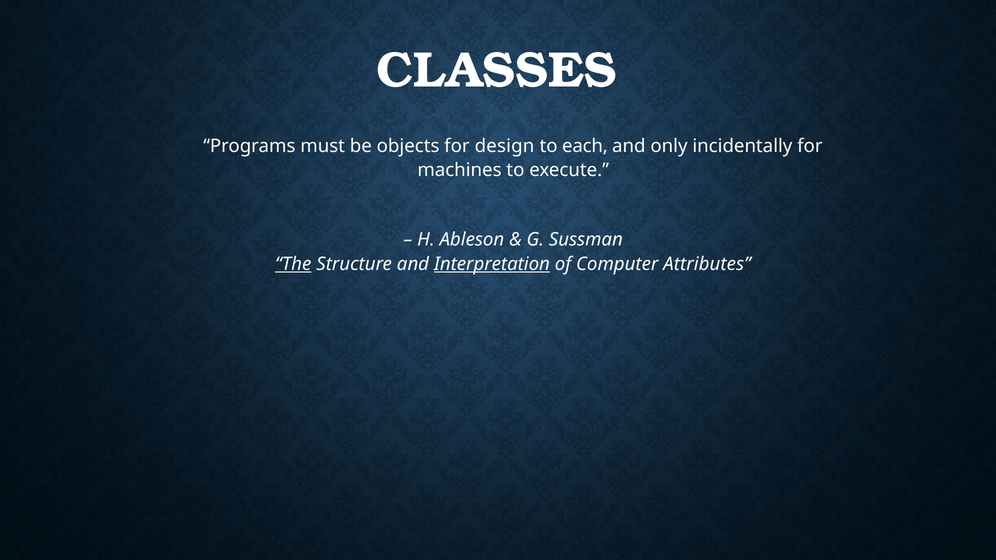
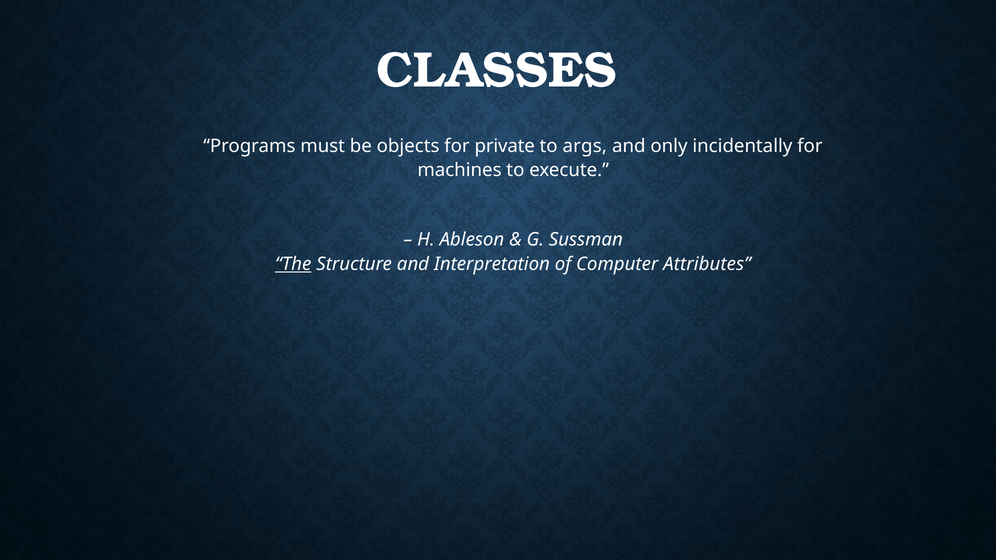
design: design -> private (505, 146)
each: each -> args (585, 146)
Interpretation underline: present -> none (492, 264)
